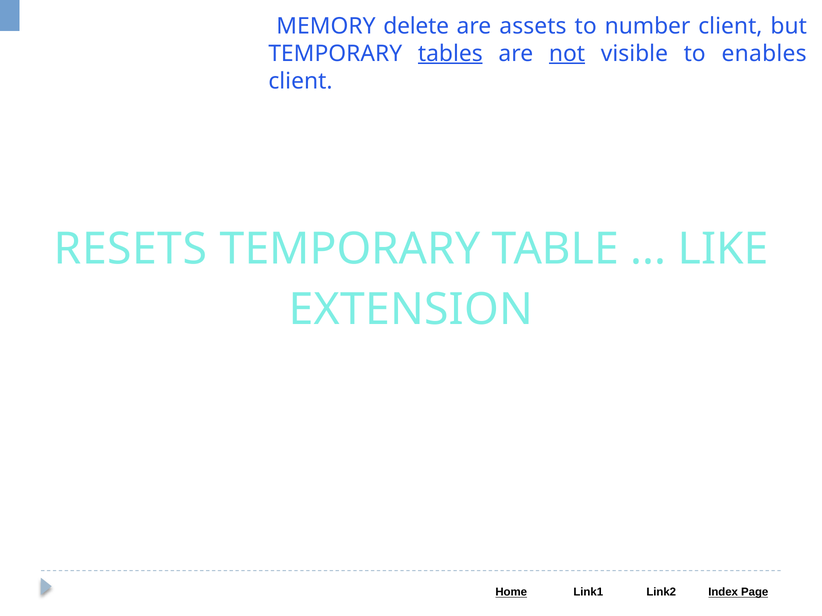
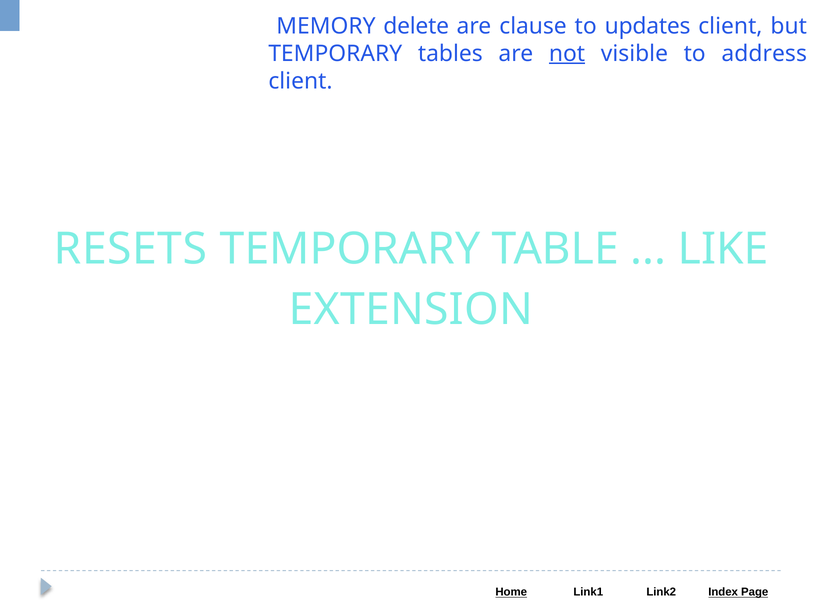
assets: assets -> clause (533, 26)
number: number -> updates (648, 26)
tables underline: present -> none (450, 54)
enables: enables -> address (764, 54)
